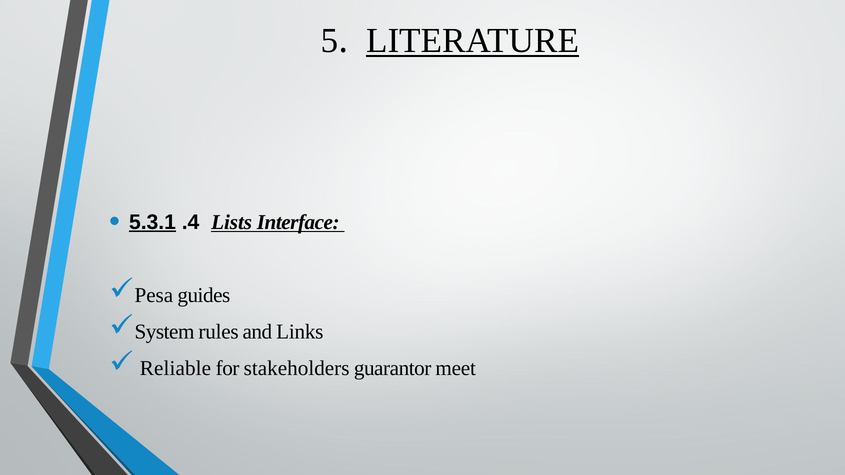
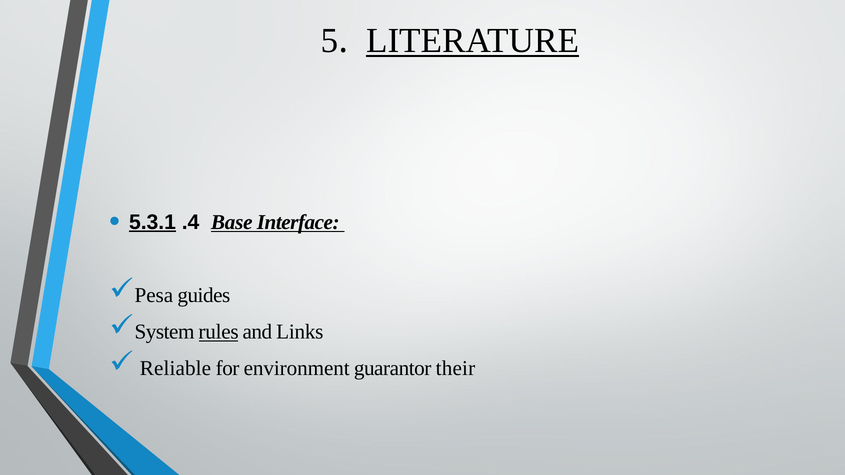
Lists: Lists -> Base (232, 222)
rules underline: none -> present (219, 332)
stakeholders: stakeholders -> environment (297, 369)
meet: meet -> their (455, 369)
